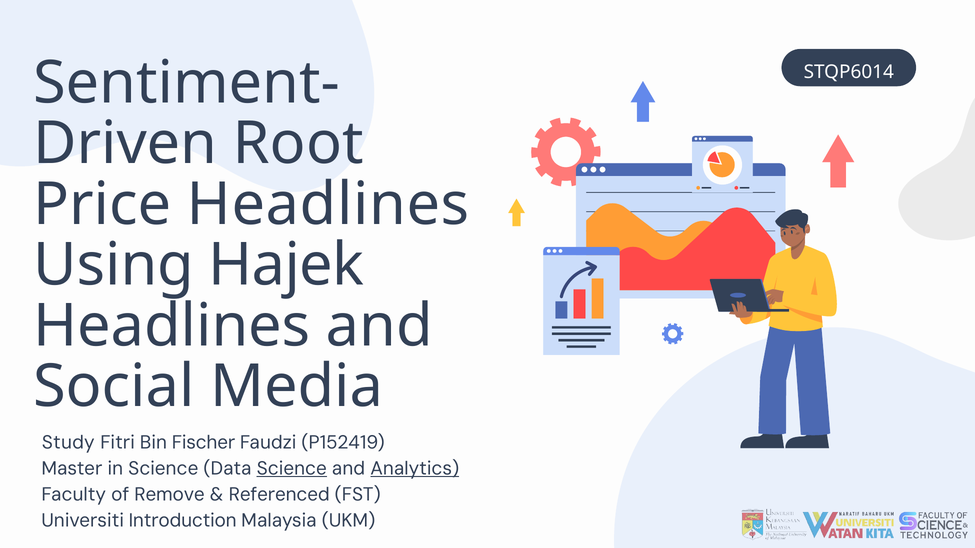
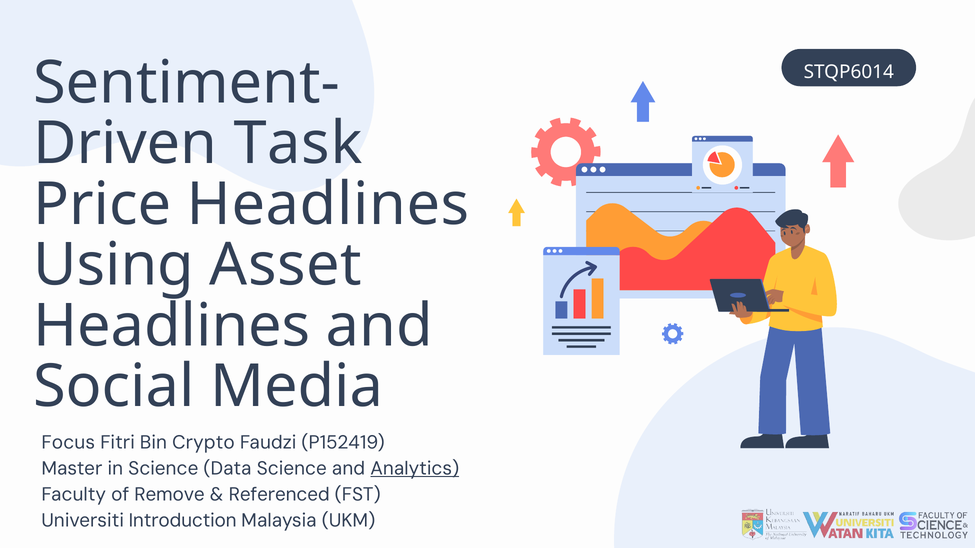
Root: Root -> Task (298, 144)
Hajek: Hajek -> Asset (286, 265)
Study: Study -> Focus (68, 443)
Fischer: Fischer -> Crypto (203, 443)
Science underline: present -> none (292, 469)
